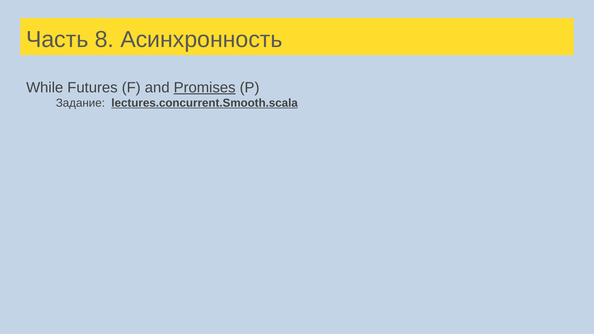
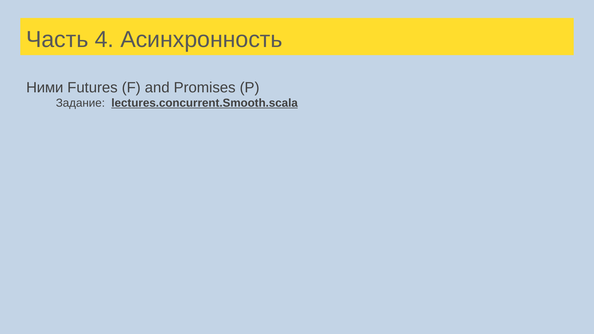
8: 8 -> 4 (104, 39)
While: While -> Ними (45, 88)
Promises underline: present -> none (205, 88)
